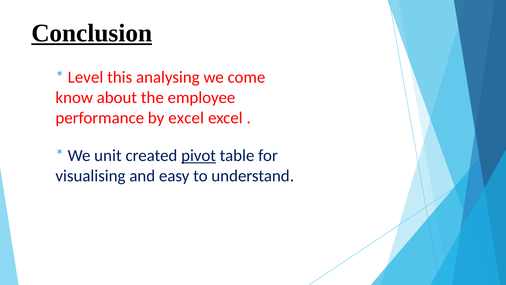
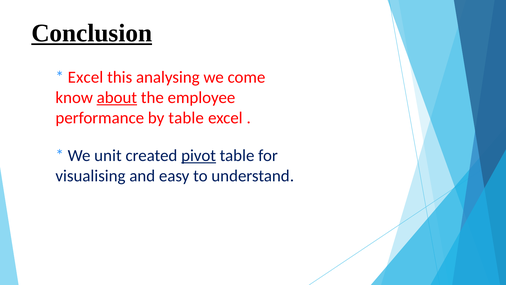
Level: Level -> Excel (85, 77)
about underline: none -> present (117, 98)
by excel: excel -> table (186, 118)
